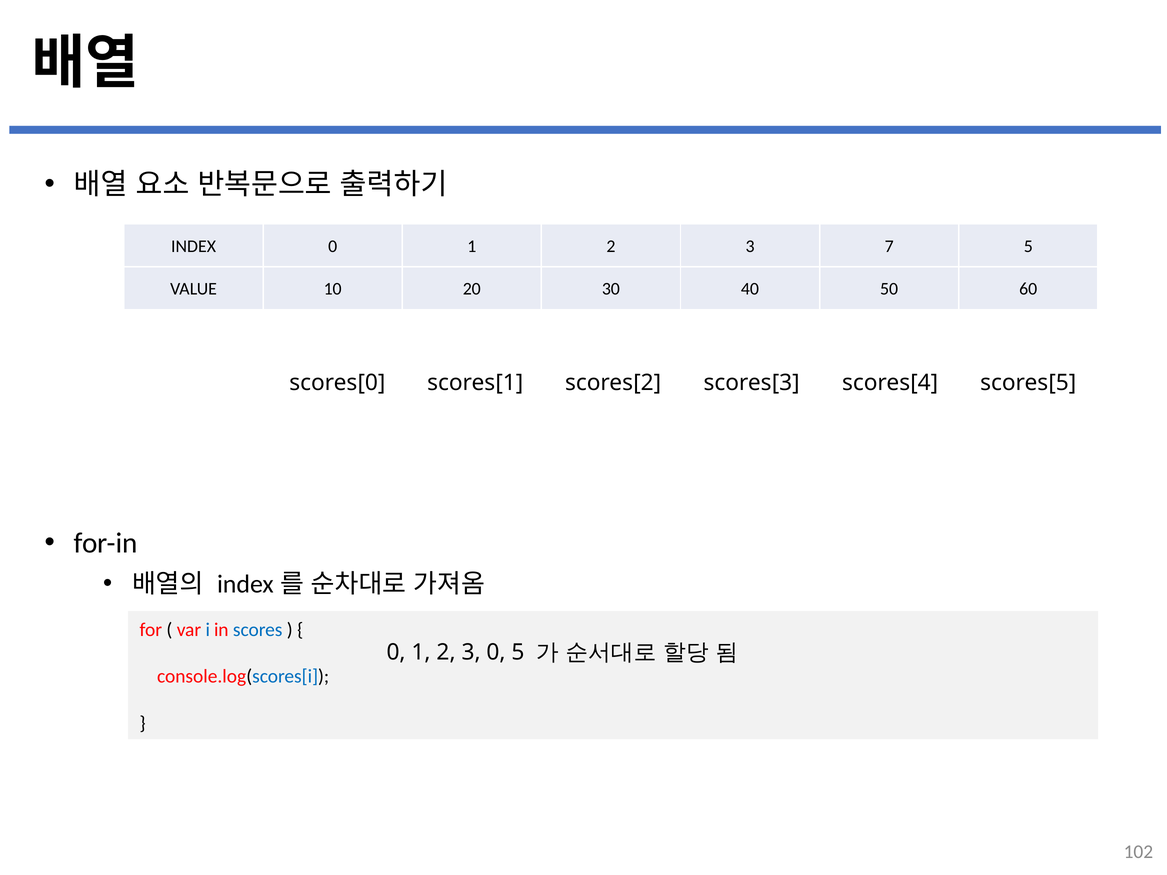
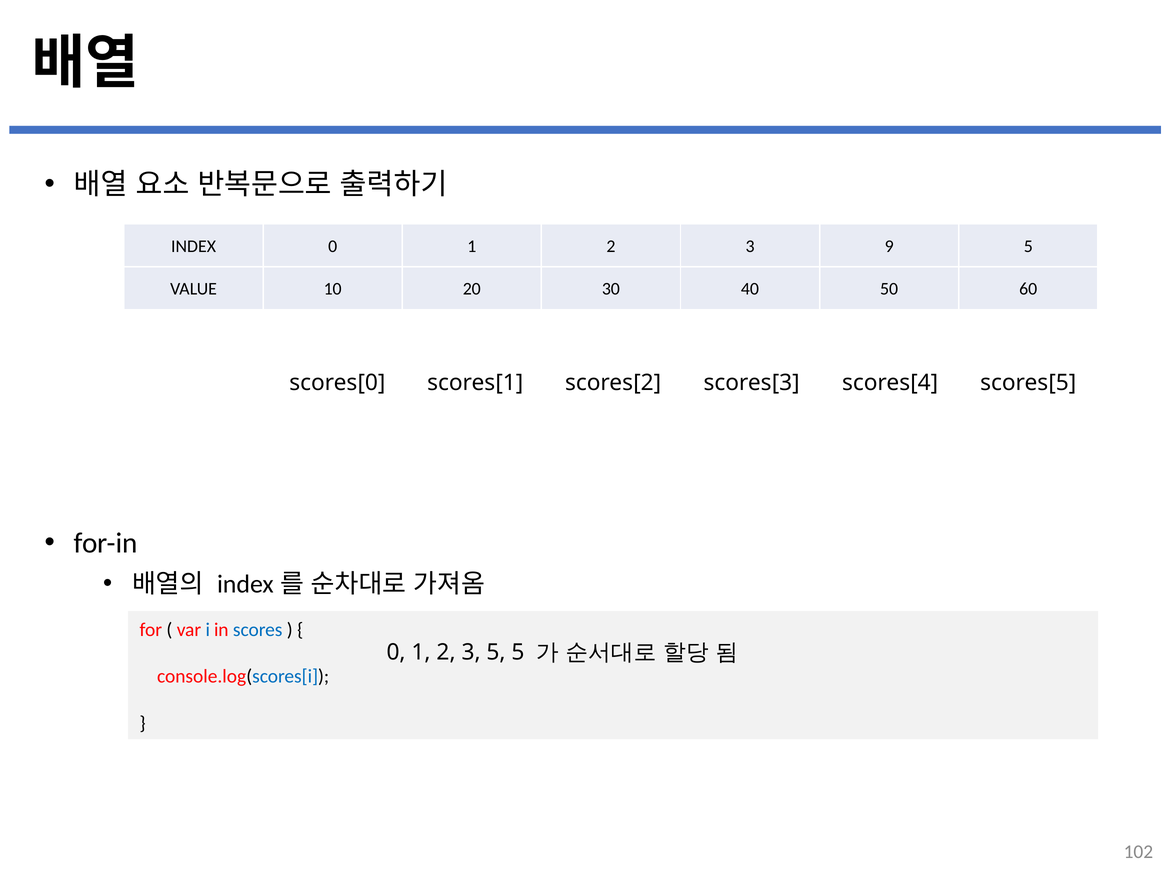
7: 7 -> 9 (889, 246)
3 0: 0 -> 5 (496, 652)
